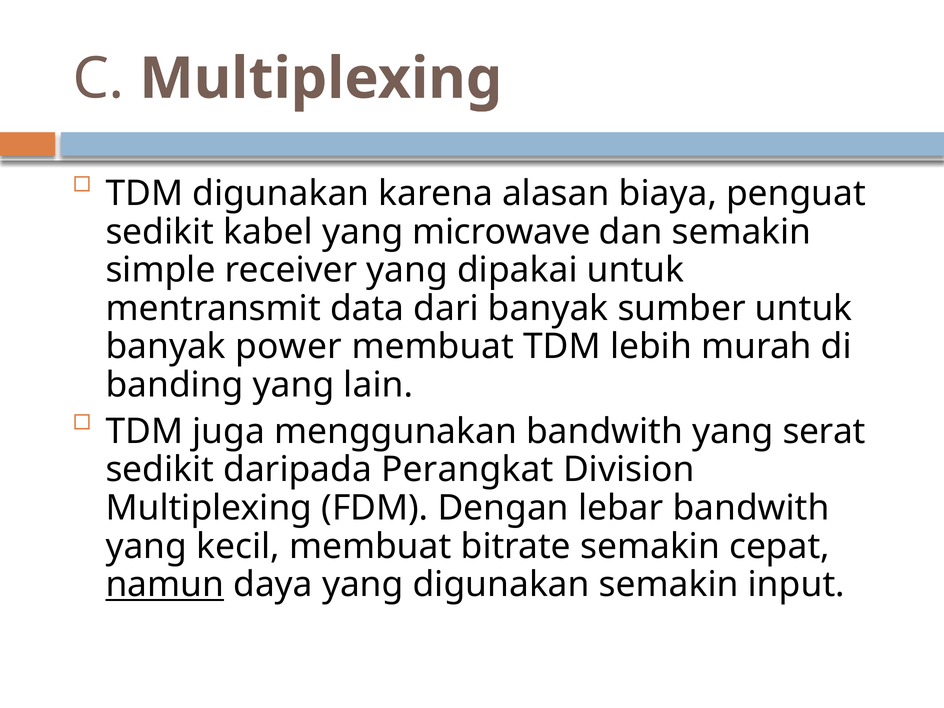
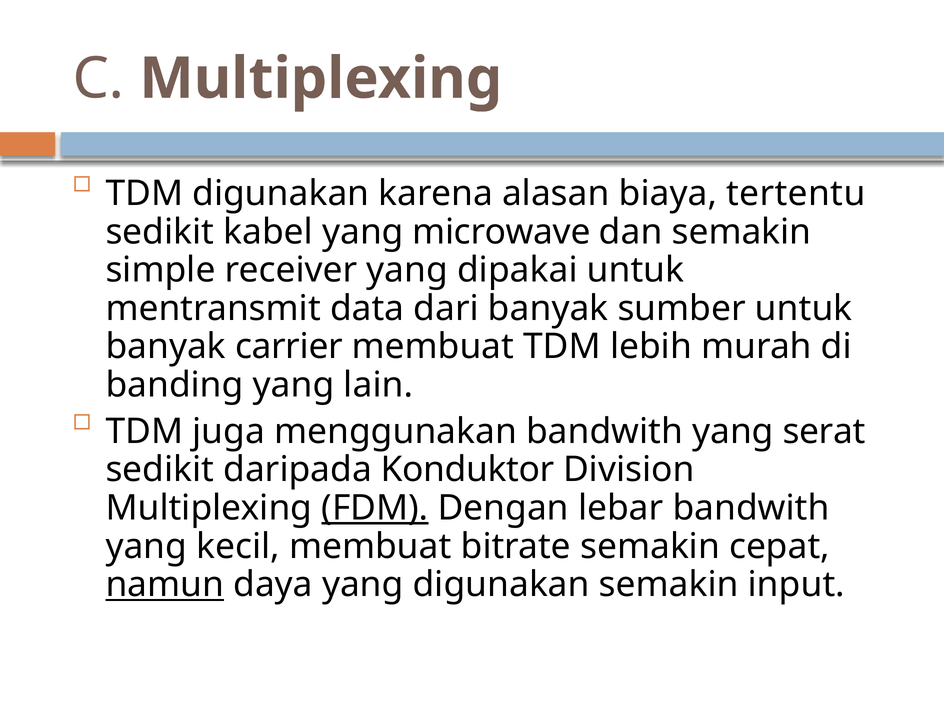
penguat: penguat -> tertentu (796, 194)
power: power -> carrier (289, 347)
Perangkat: Perangkat -> Konduktor (468, 470)
FDM underline: none -> present (375, 508)
